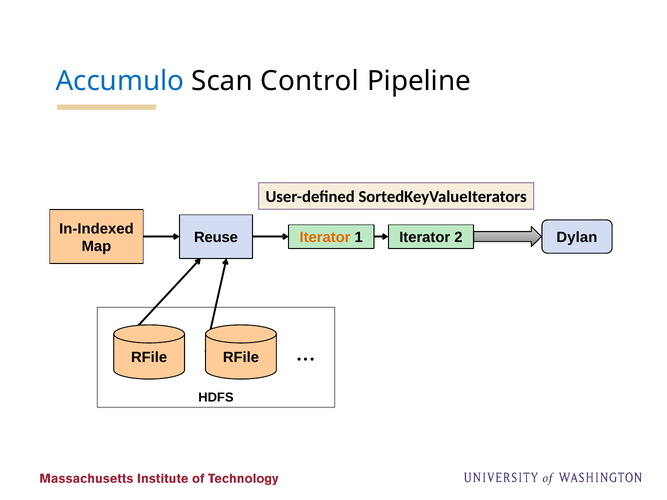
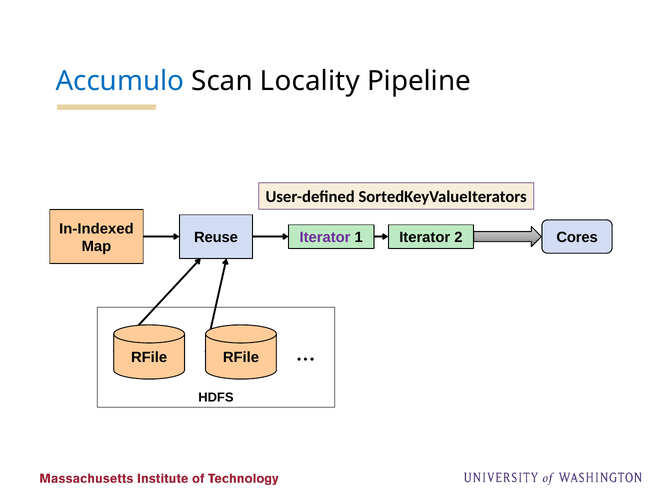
Control: Control -> Locality (310, 81)
Iterator colour: orange -> purple (325, 238)
Dylan: Dylan -> Cores (577, 238)
